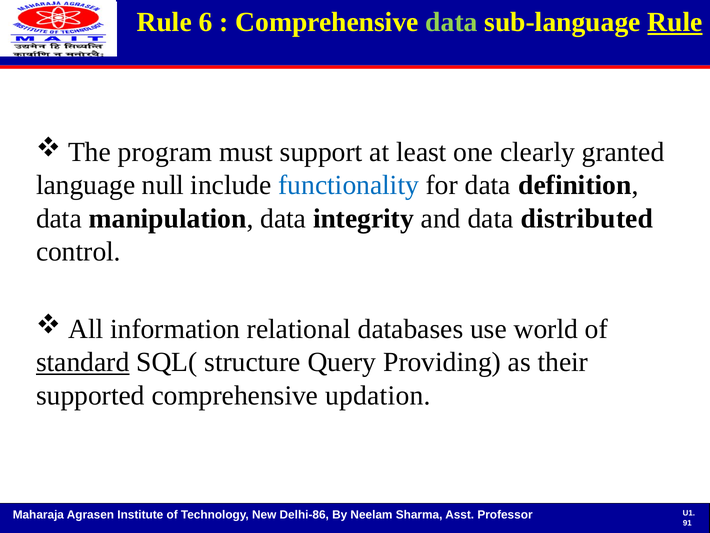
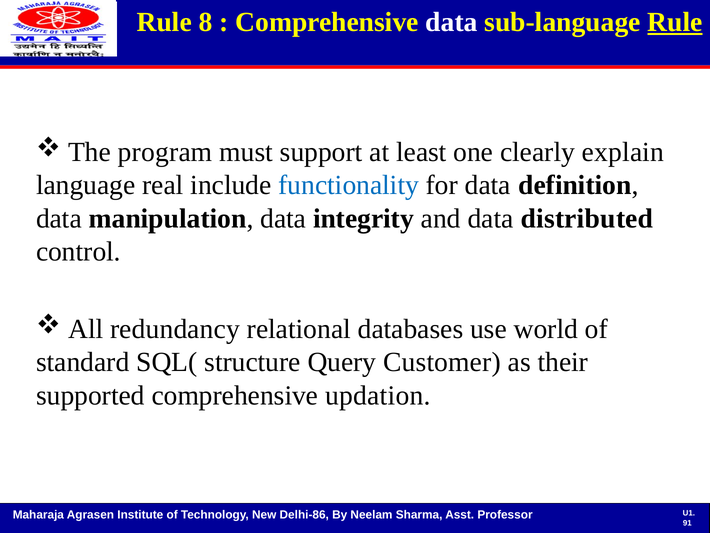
6: 6 -> 8 (206, 22)
data colour: light green -> white (452, 22)
granted: granted -> explain (623, 152)
null: null -> real (163, 185)
information: information -> redundancy (175, 329)
standard underline: present -> none (83, 362)
Providing: Providing -> Customer (442, 362)
